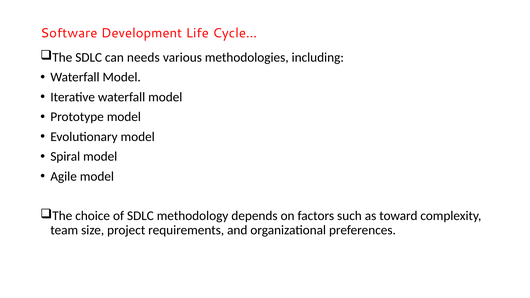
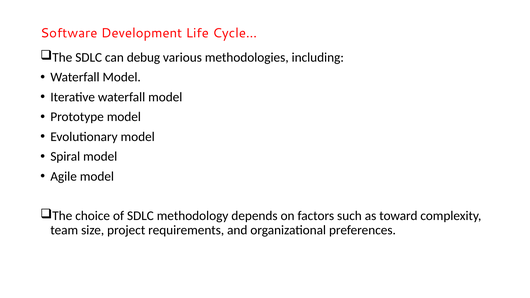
needs: needs -> debug (143, 57)
